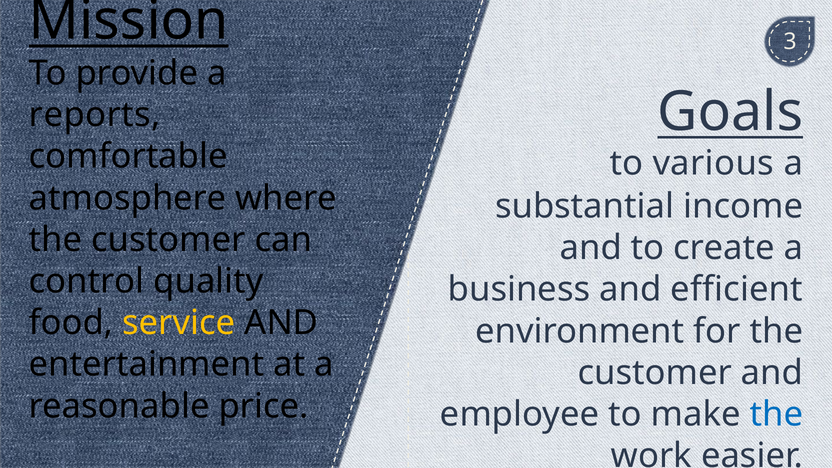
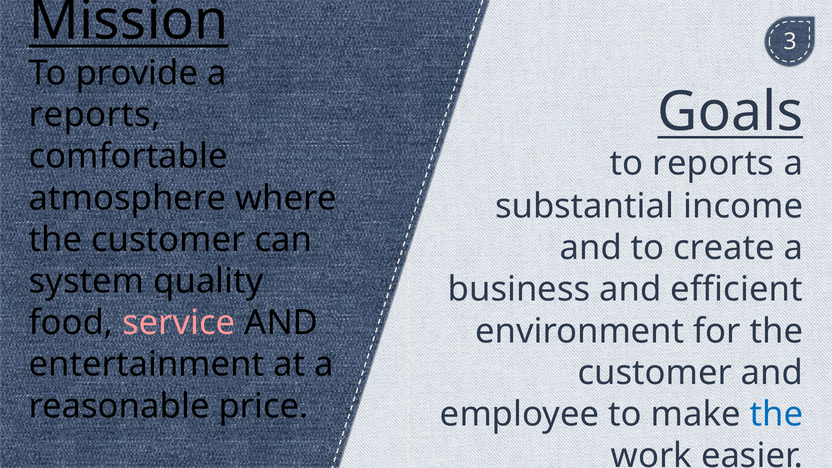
to various: various -> reports (713, 163)
control: control -> system (87, 281)
service colour: yellow -> pink (179, 323)
